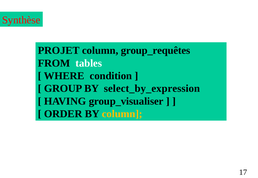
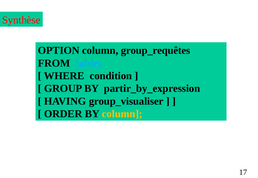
PROJET: PROJET -> OPTION (59, 51)
tables colour: white -> light blue (89, 63)
select_by_expression: select_by_expression -> partir_by_expression (152, 89)
